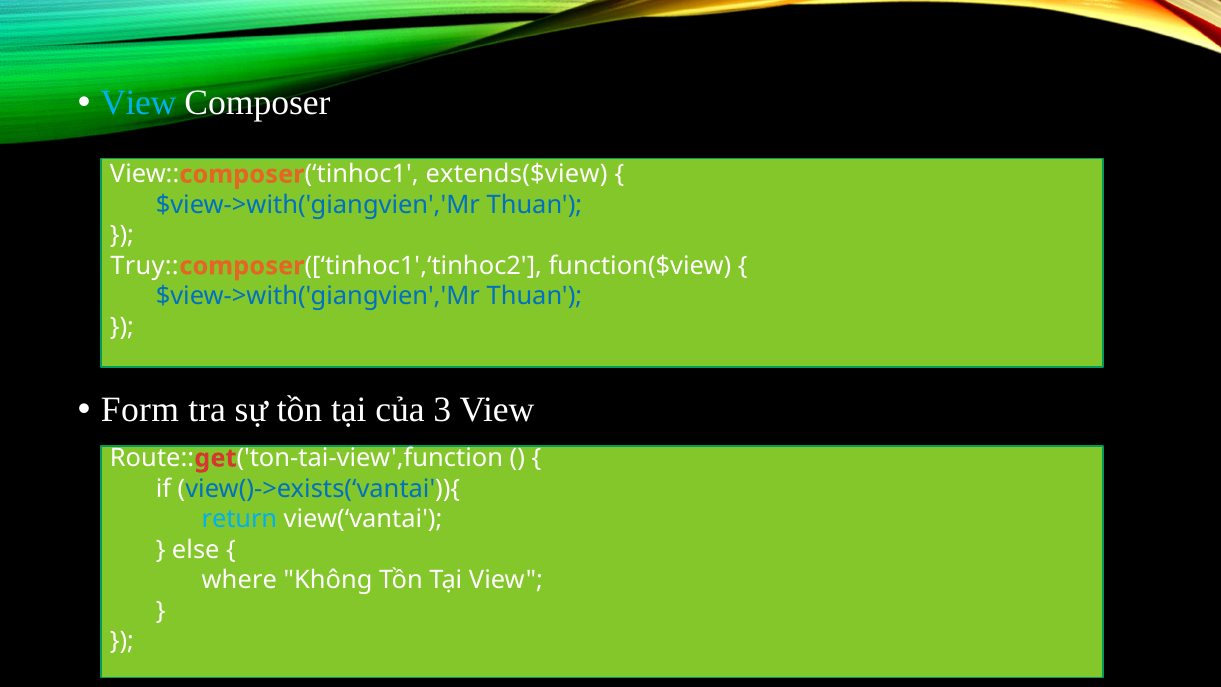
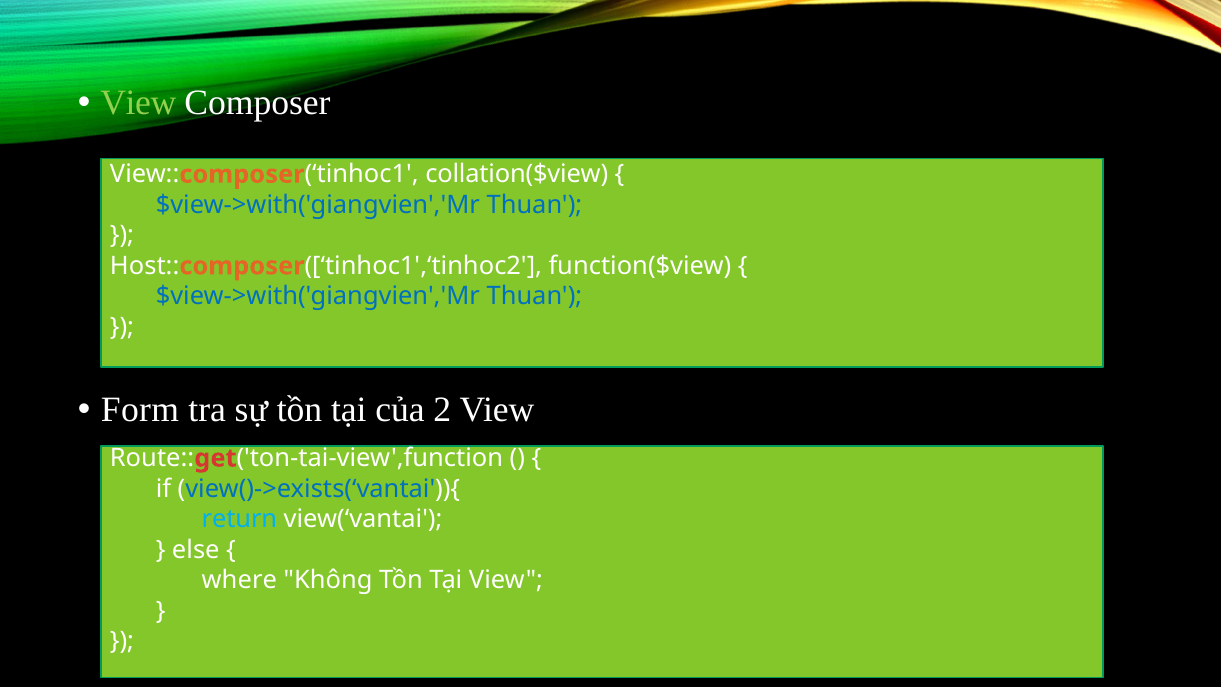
View colour: light blue -> light green (138, 103)
extends($view: extends($view -> collation($view (517, 174)
Truy: Truy -> Host (145, 266)
3: 3 -> 2 (442, 410)
